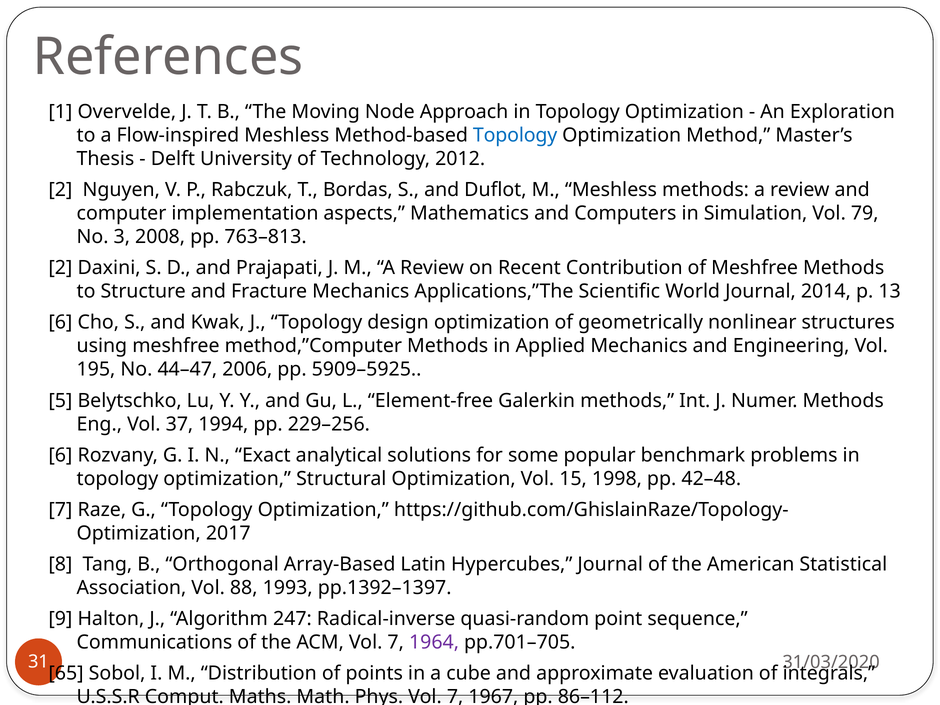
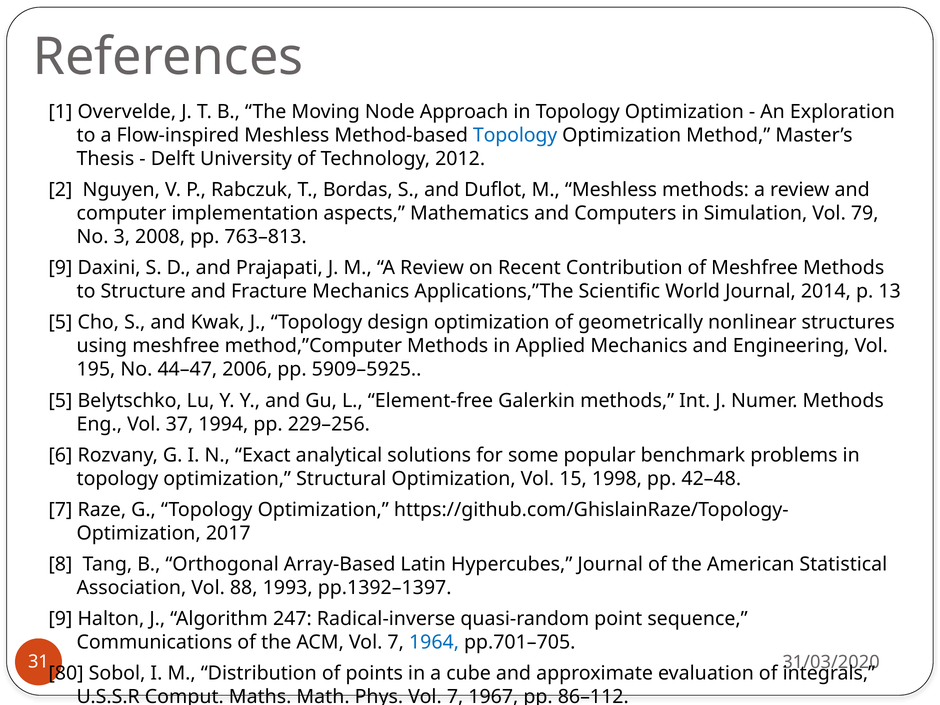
2: 2 -> 9 (60, 268)
6: 6 -> 5 (60, 323)
1964 colour: purple -> blue (434, 642)
65: 65 -> 80 (66, 674)
